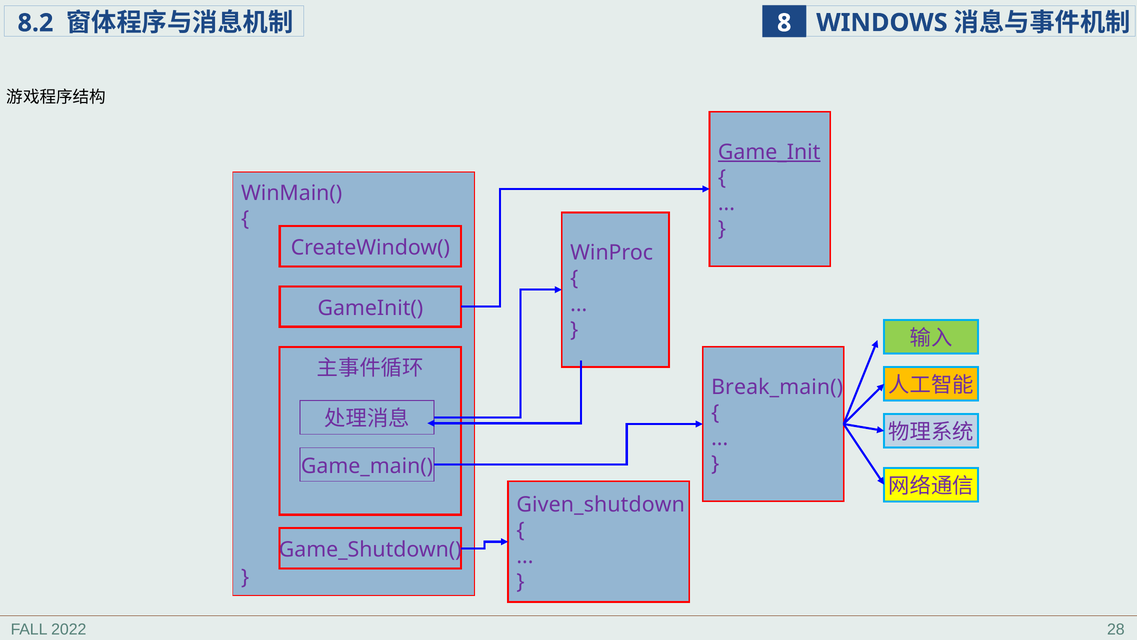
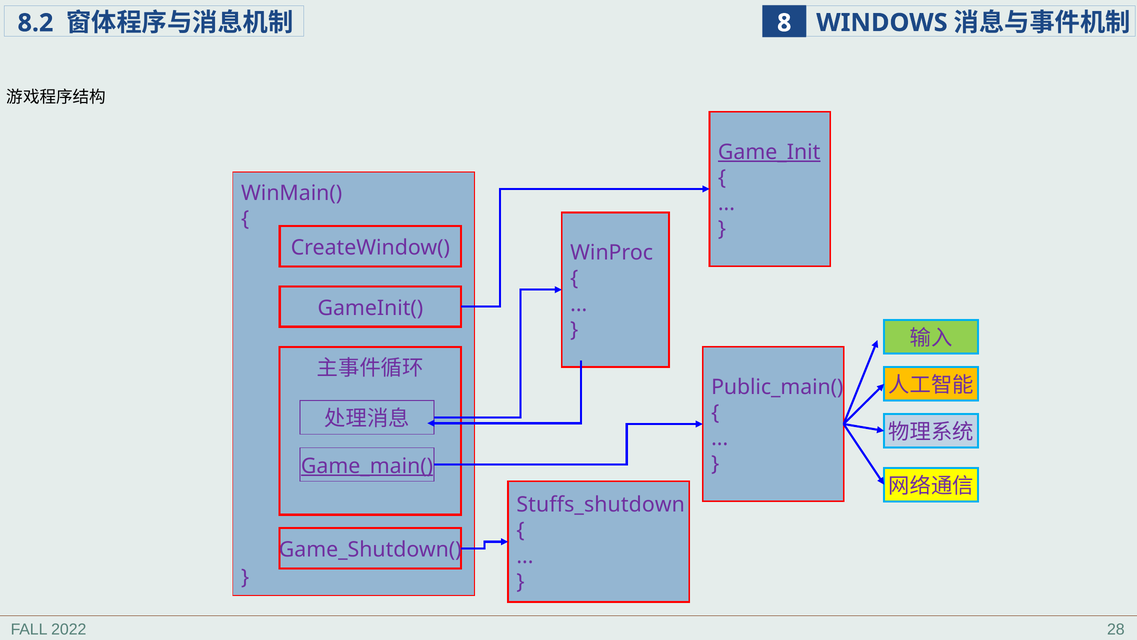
Break_main(: Break_main( -> Public_main( (777, 387)
Game_main( underline: none -> present (367, 466)
Given_shutdown: Given_shutdown -> Stuffs_shutdown (601, 504)
